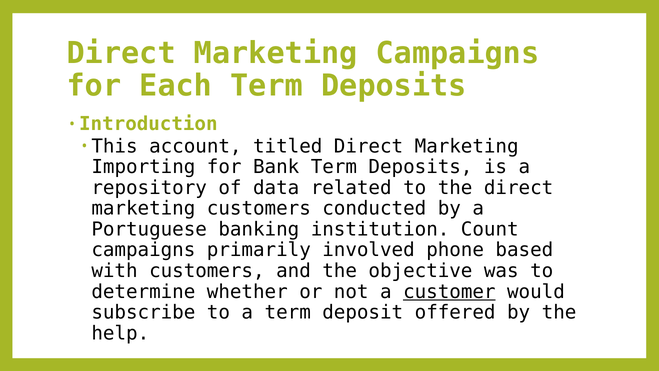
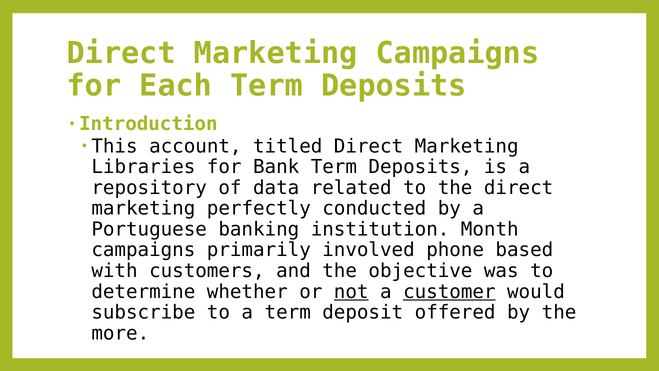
Importing: Importing -> Libraries (143, 167)
marketing customers: customers -> perfectly (259, 208)
Count: Count -> Month (490, 229)
not underline: none -> present (351, 291)
help: help -> more (120, 333)
